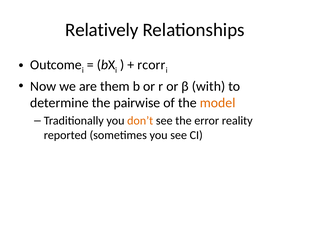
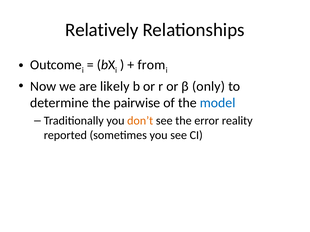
rcorr: rcorr -> from (151, 65)
them: them -> likely (115, 87)
with: with -> only (209, 87)
model colour: orange -> blue (218, 103)
